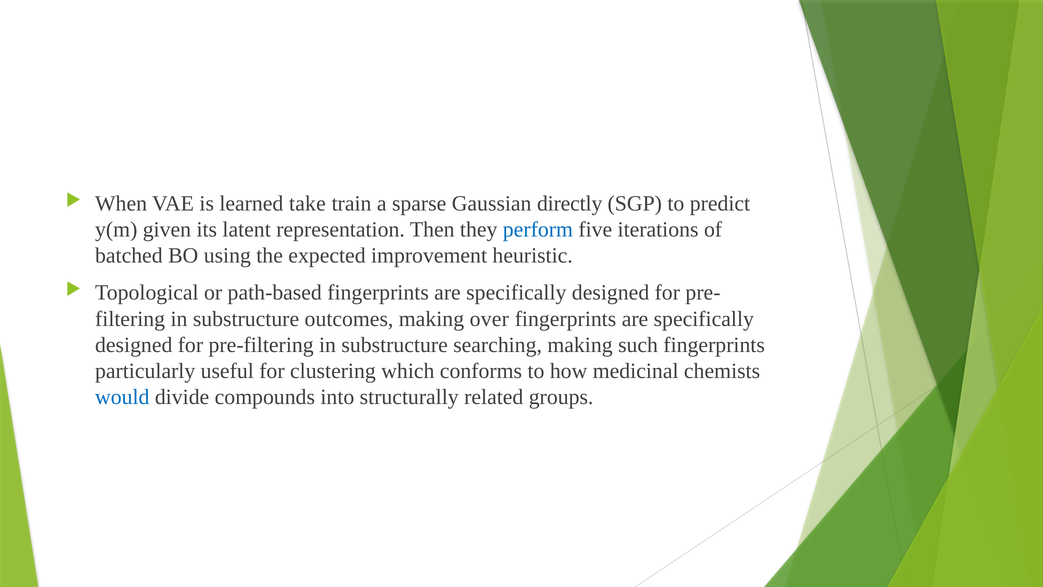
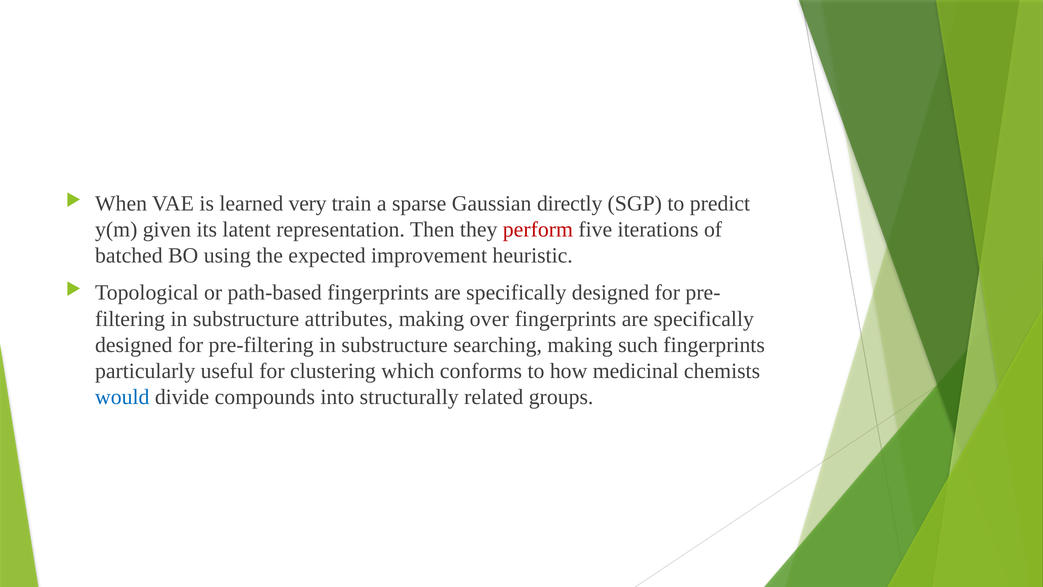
take: take -> very (308, 203)
perform colour: blue -> red (538, 229)
outcomes: outcomes -> attributes (349, 319)
